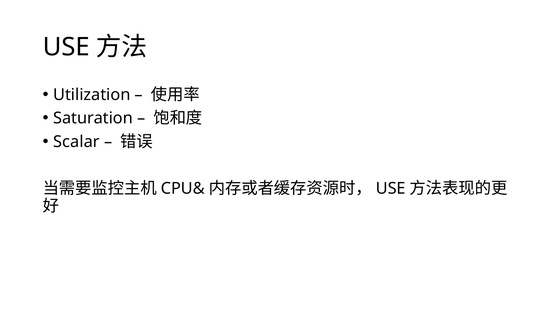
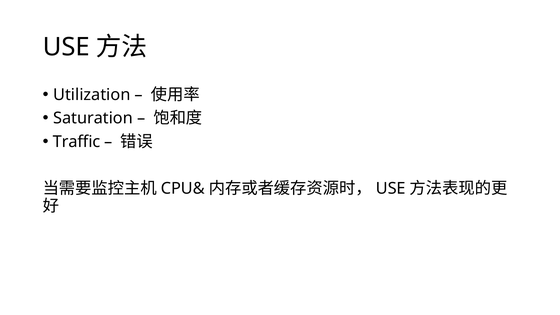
Scalar: Scalar -> Traffic (77, 142)
